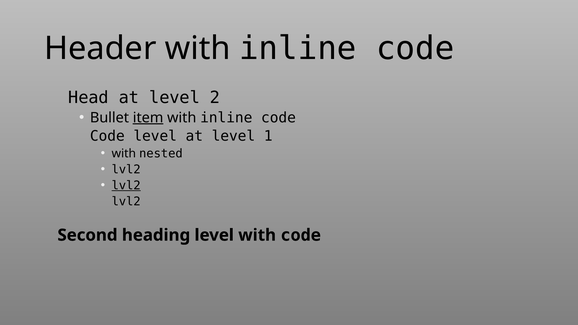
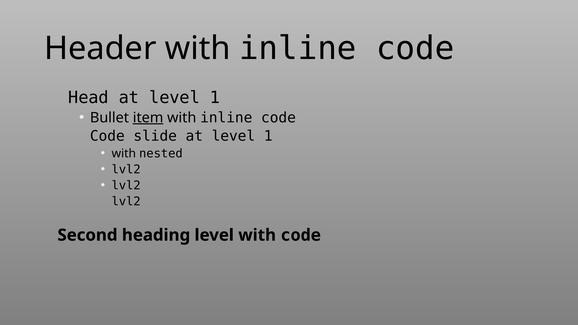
2: 2 -> 1 (215, 98)
Code level: level -> slide (155, 136)
lvl2 underline: present -> none (126, 186)
